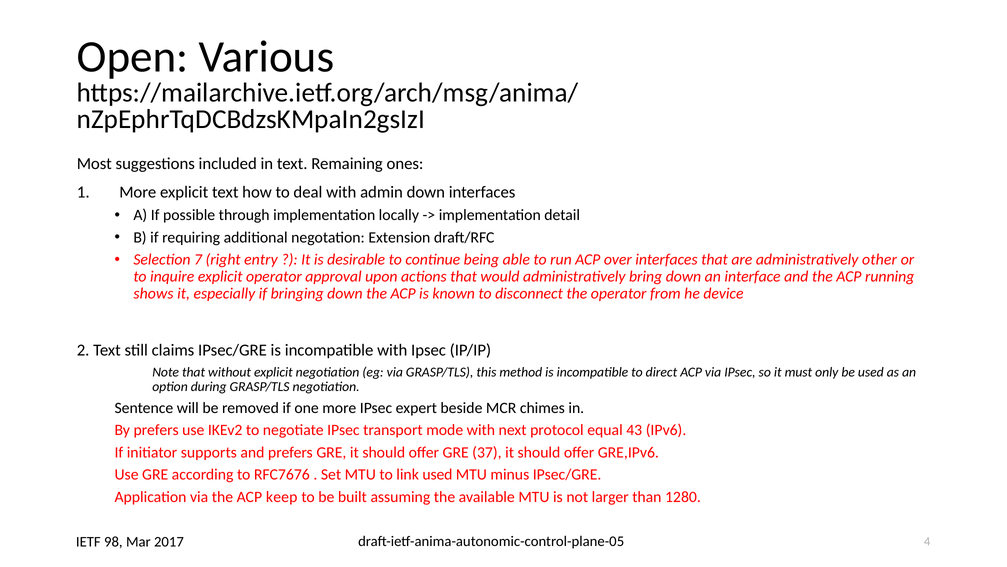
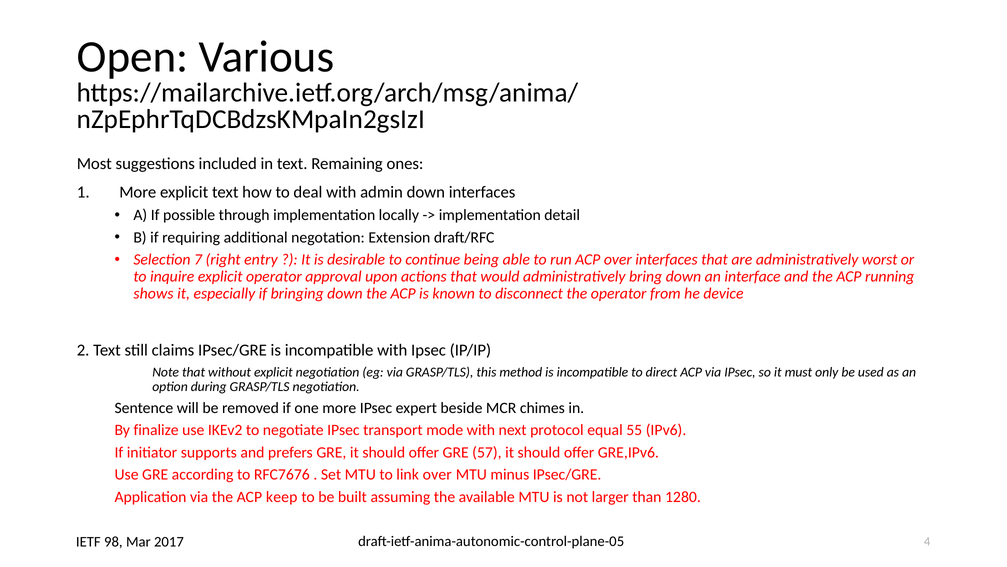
other: other -> worst (880, 259)
By prefers: prefers -> finalize (156, 430)
43: 43 -> 55 (634, 430)
37: 37 -> 57 (487, 452)
link used: used -> over (437, 474)
